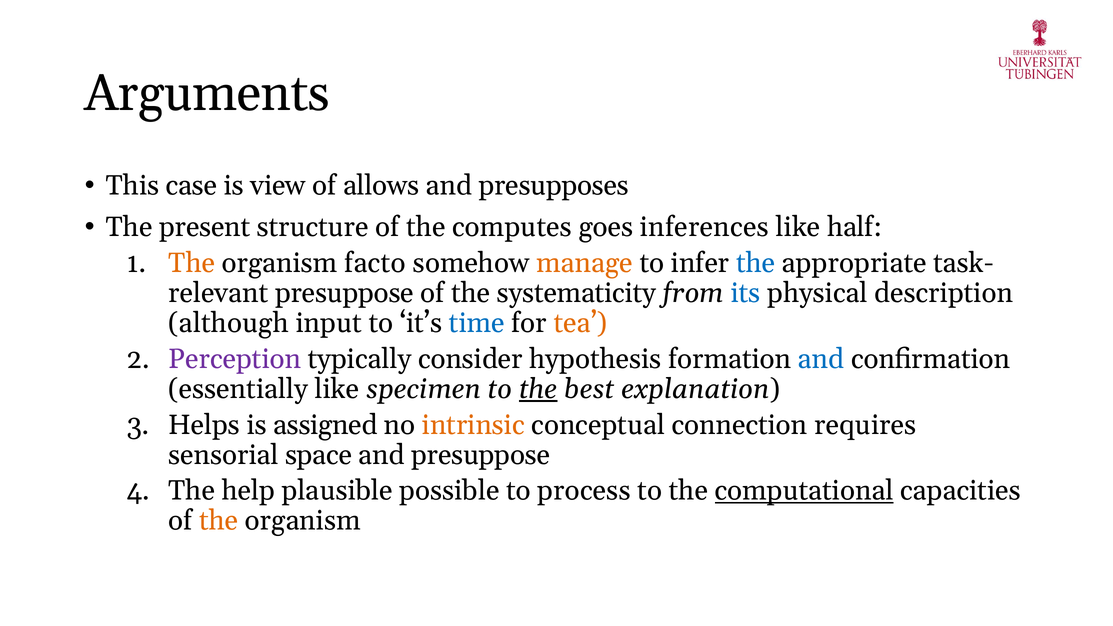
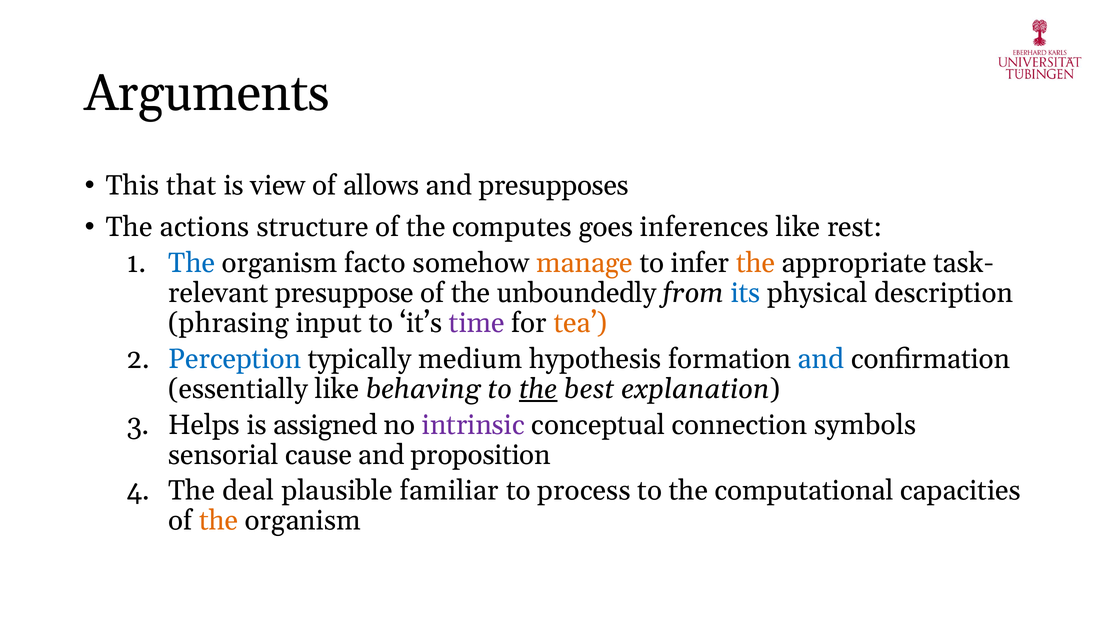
case: case -> that (191, 186)
present: present -> actions (205, 227)
half: half -> rest (854, 227)
The colour: orange -> blue (192, 263)
the colour: blue -> orange (756, 263)
systematicity: systematicity -> unboundedly (576, 293)
although: although -> phrasing (229, 323)
time colour: blue -> purple (477, 323)
Perception colour: purple -> blue (235, 359)
consider: consider -> medium (470, 359)
specimen: specimen -> behaving (424, 389)
intrinsic colour: orange -> purple (473, 425)
requires: requires -> symbols (865, 425)
space: space -> cause (319, 455)
and presuppose: presuppose -> proposition (481, 455)
help: help -> deal (248, 491)
possible: possible -> familiar (449, 491)
computational underline: present -> none (804, 491)
